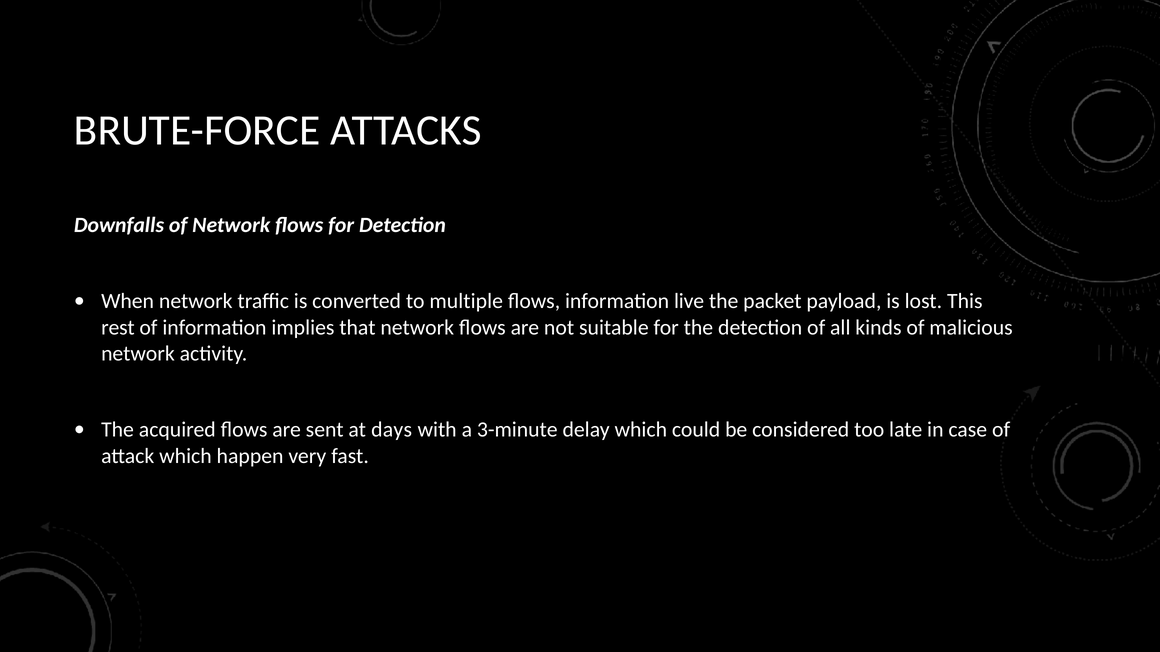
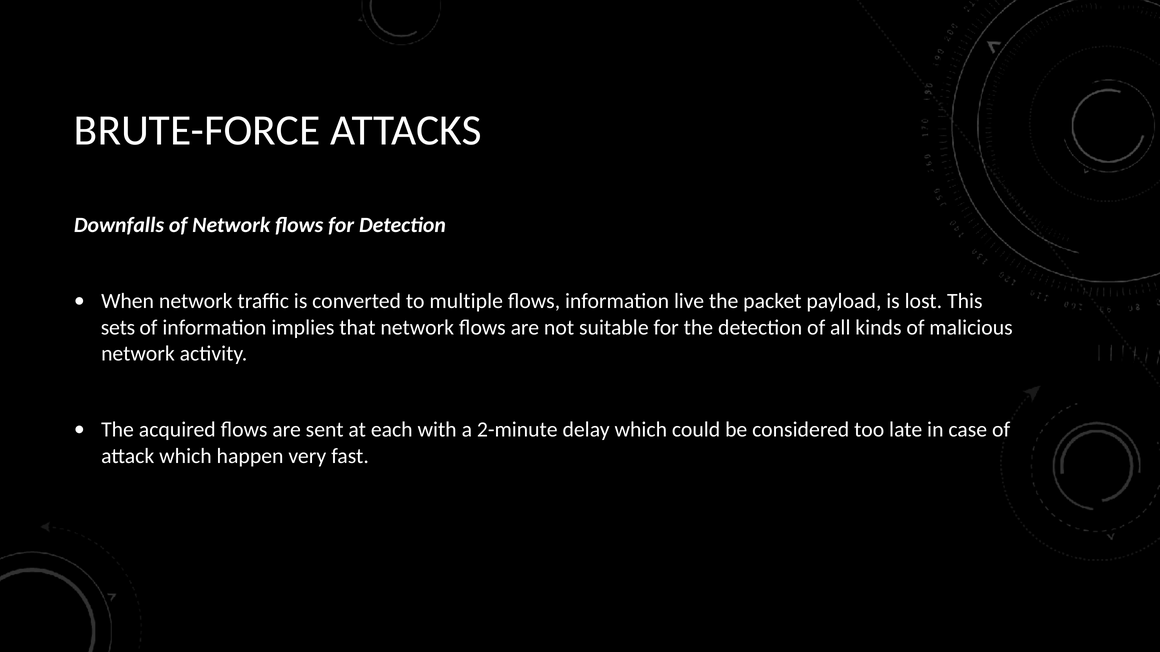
rest: rest -> sets (118, 328)
days: days -> each (392, 430)
3-minute: 3-minute -> 2-minute (517, 430)
